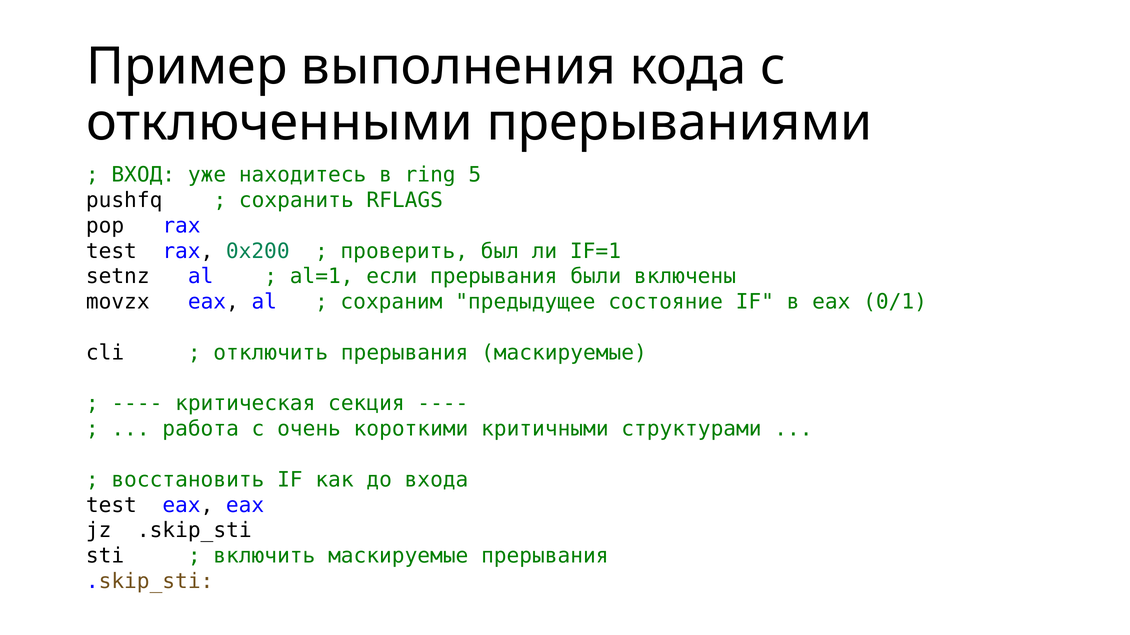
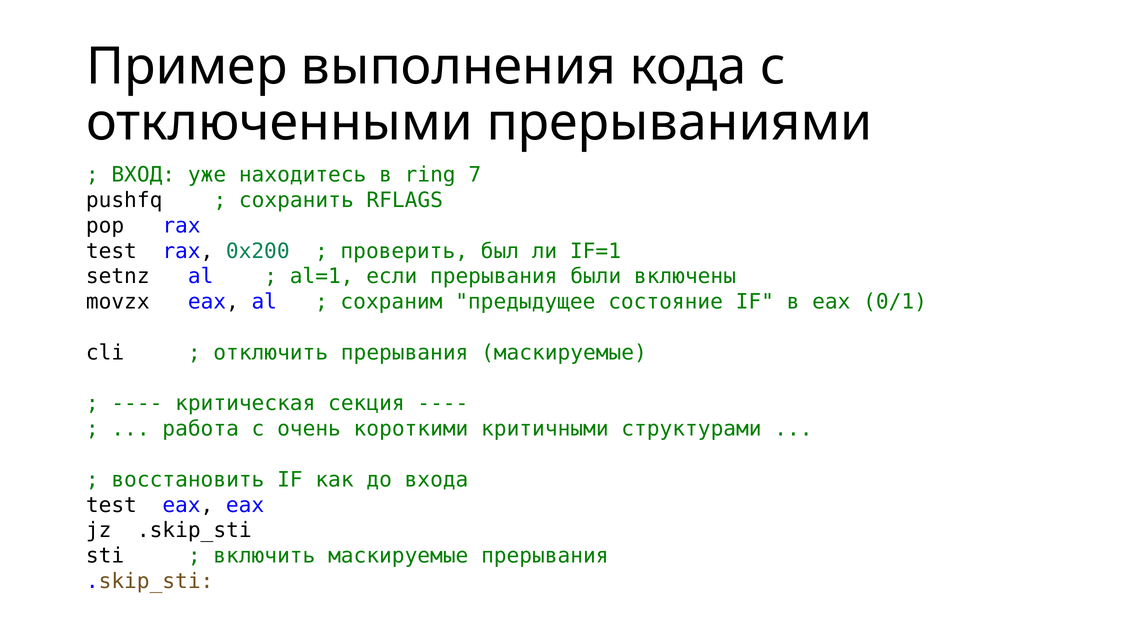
5: 5 -> 7 (475, 175)
